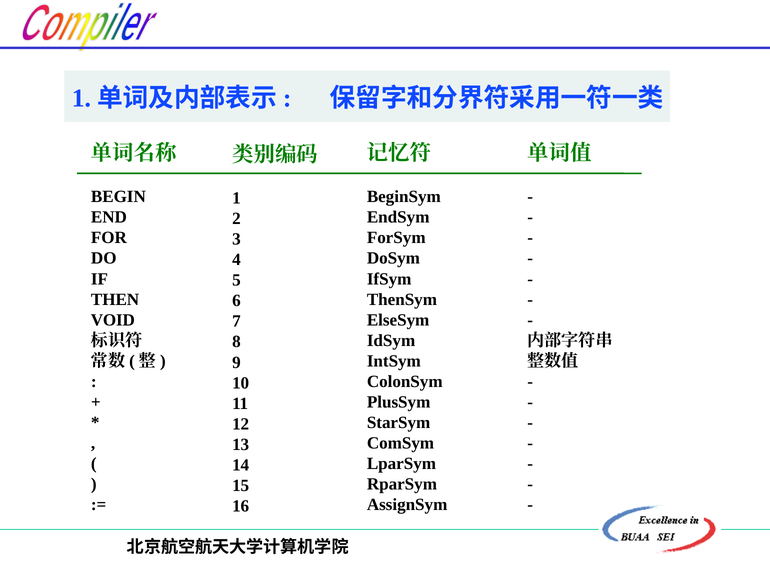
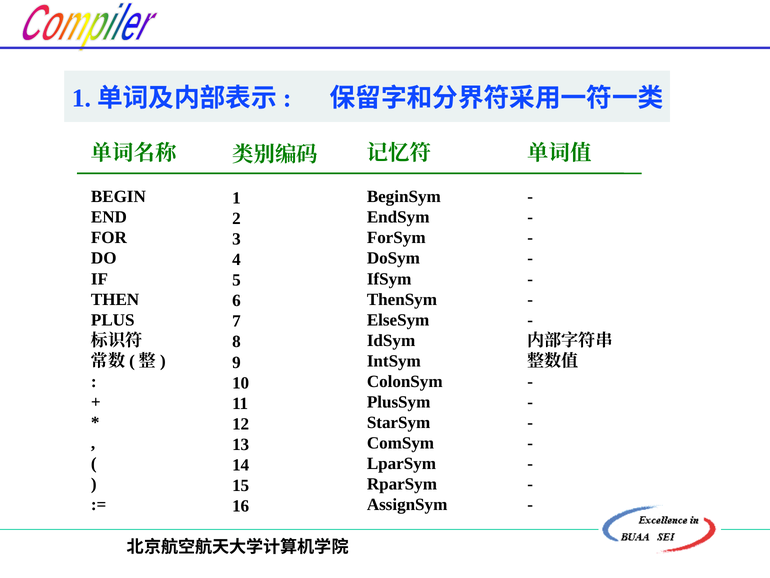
VOID: VOID -> PLUS (113, 320)
